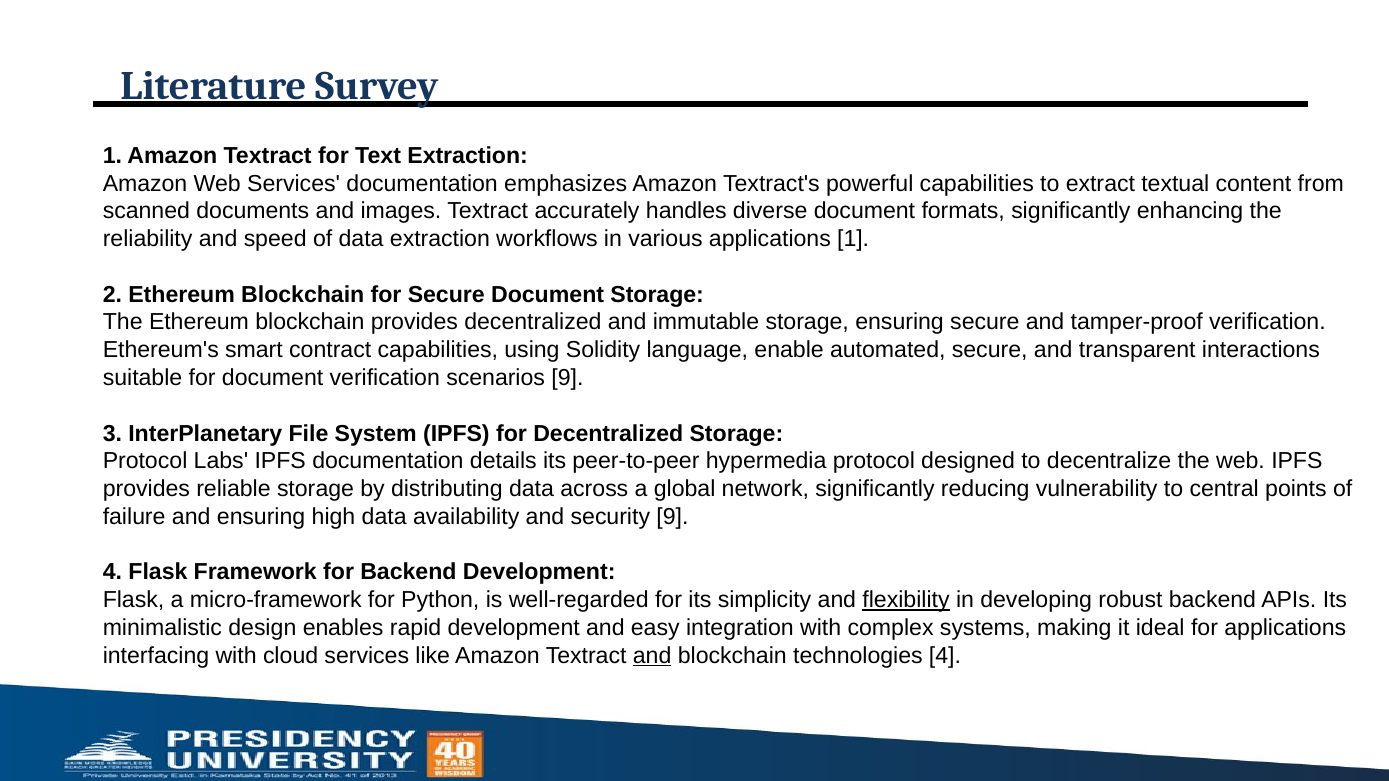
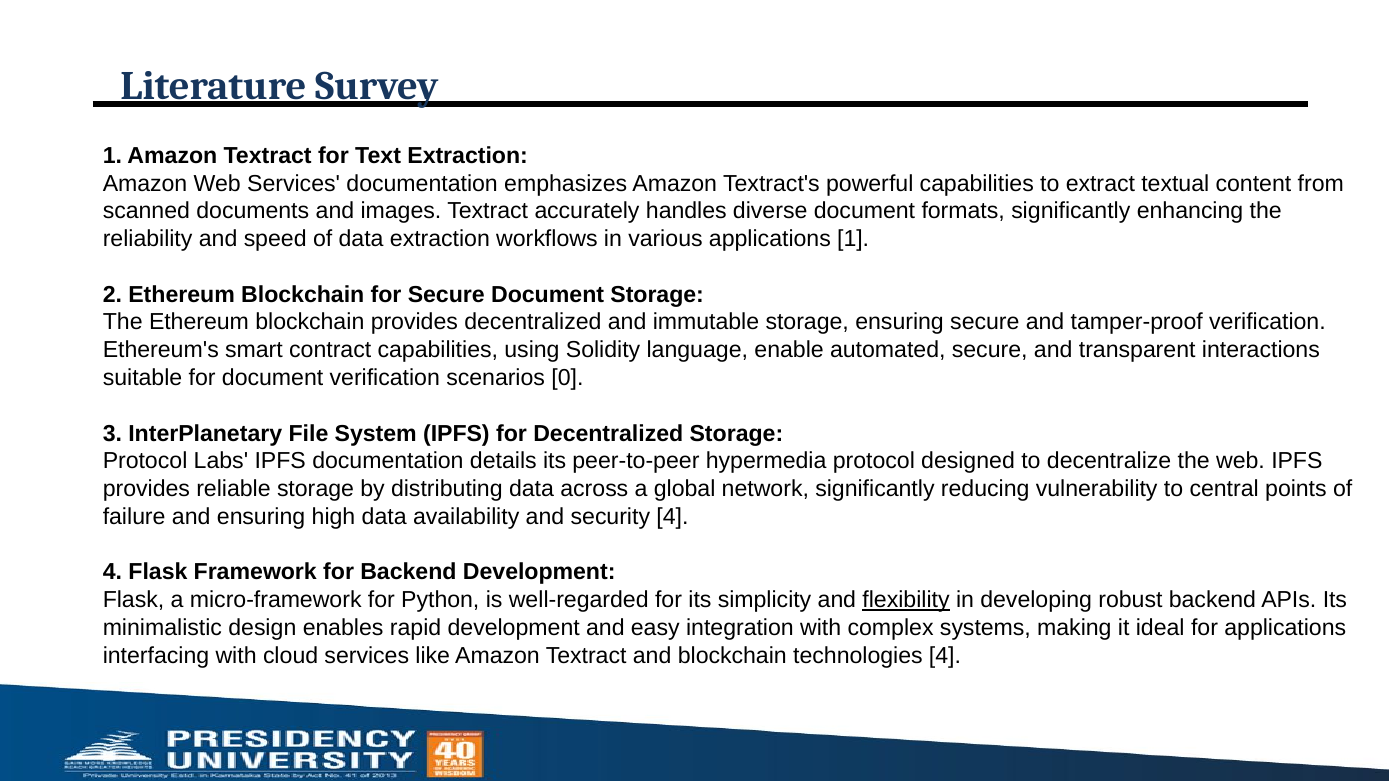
scenarios 9: 9 -> 0 (567, 378)
security 9: 9 -> 4 (672, 517)
and underline: present -> none (652, 656)
